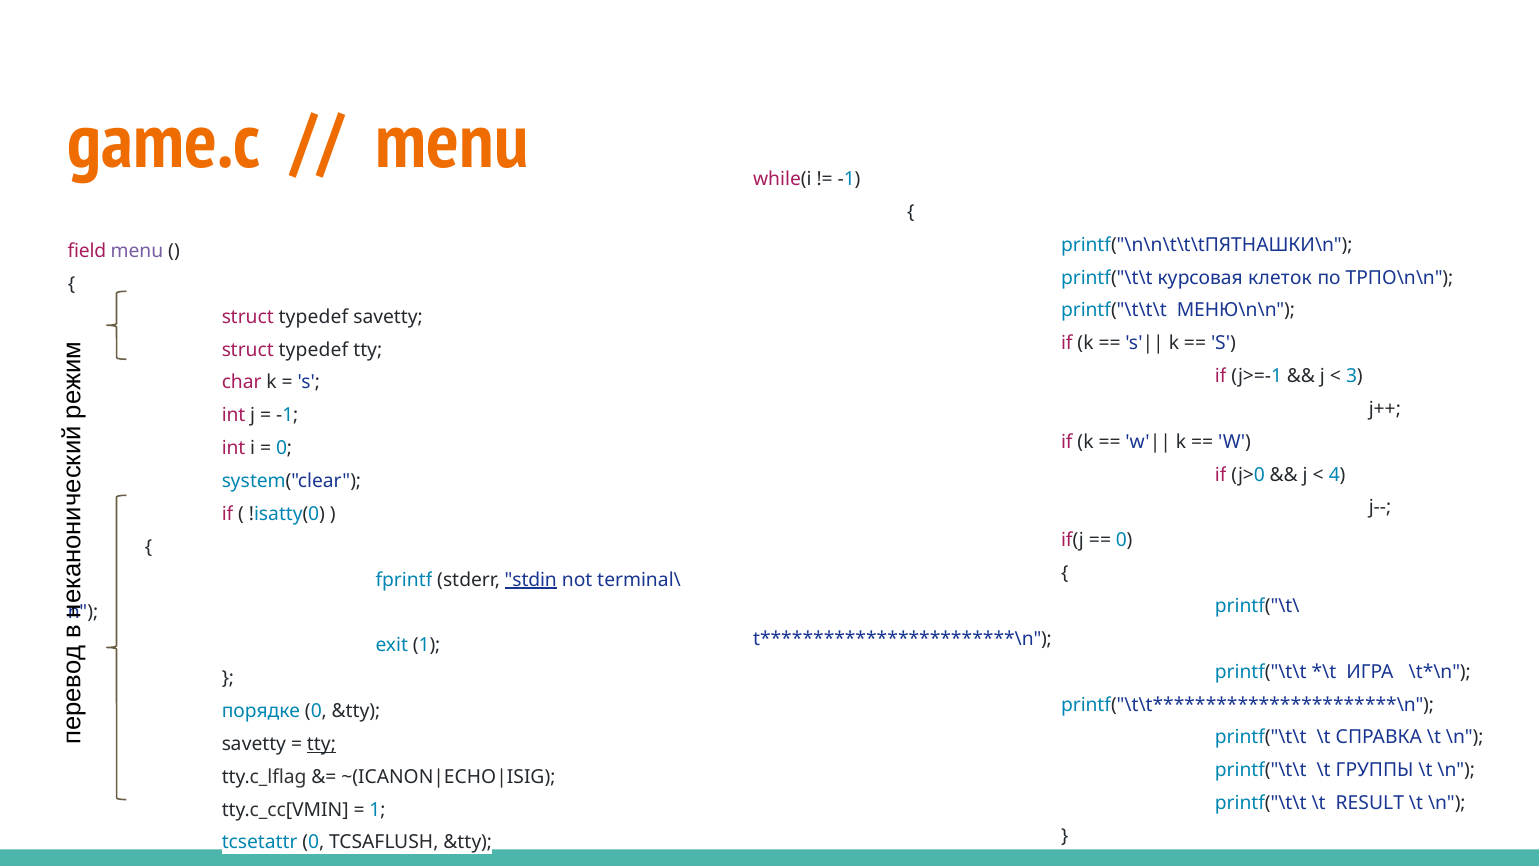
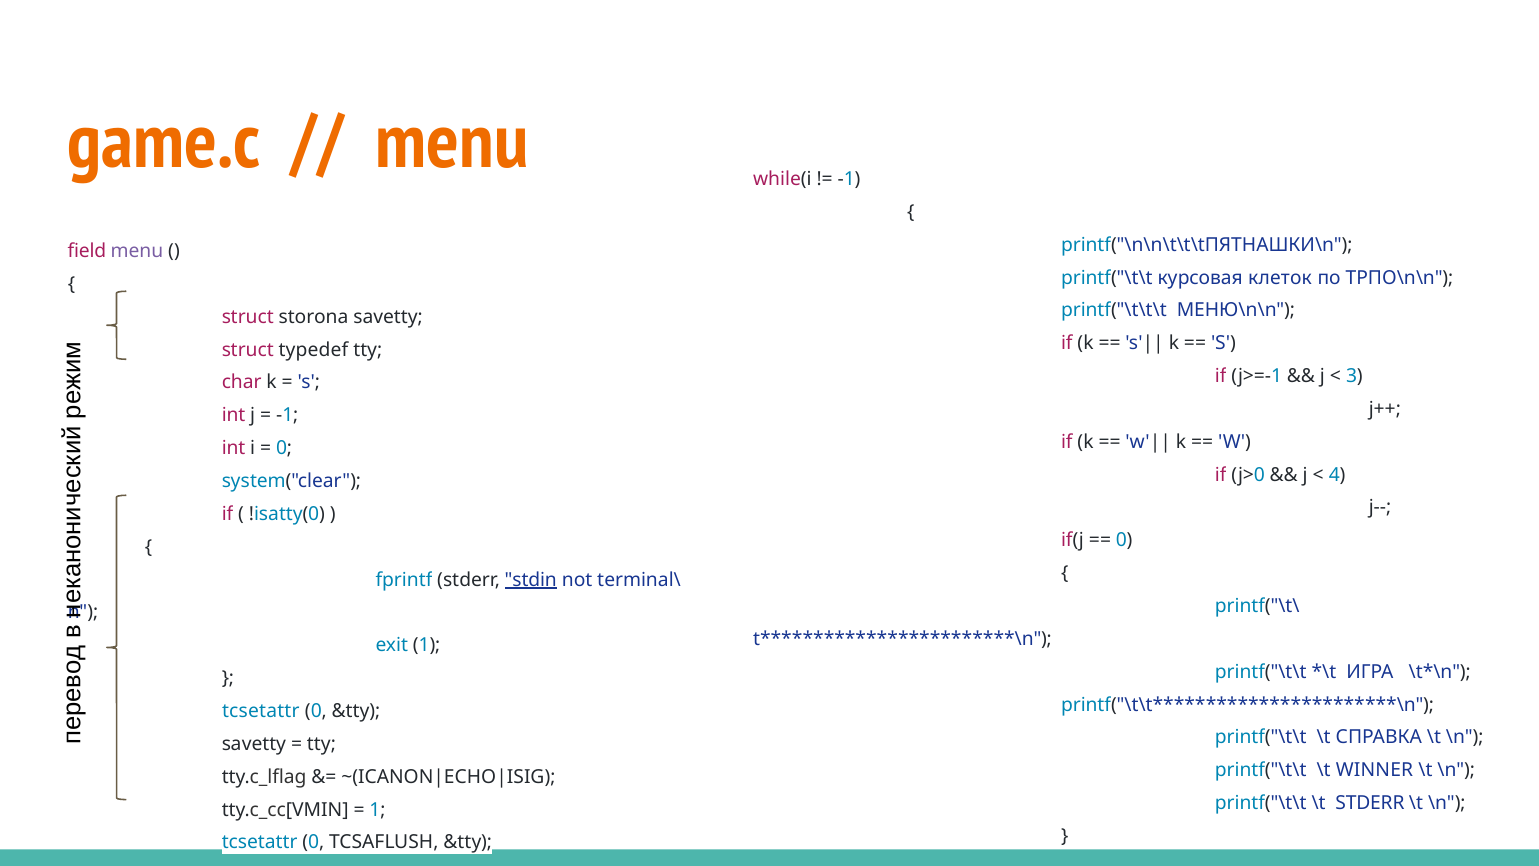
typedef: typedef -> storona (313, 317)
порядке: порядке -> tcsetattr (261, 711)
tty underline: present -> none (321, 744)
ГРУППЫ: ГРУППЫ -> WINNER (1375, 770)
\t RESULT: RESULT -> STDERR (1370, 803)
